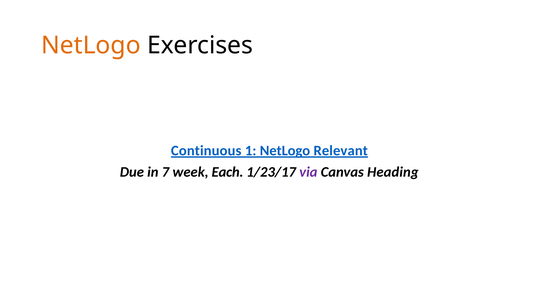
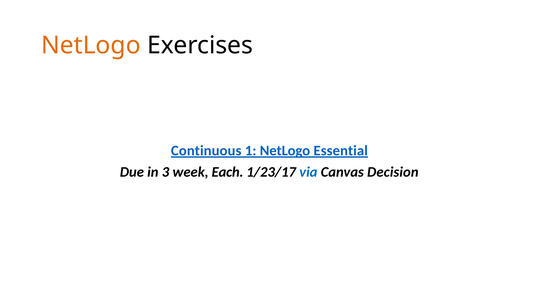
Relevant: Relevant -> Essential (341, 151)
7: 7 -> 3 (166, 172)
via colour: purple -> blue (308, 172)
Heading: Heading -> Decision (393, 172)
